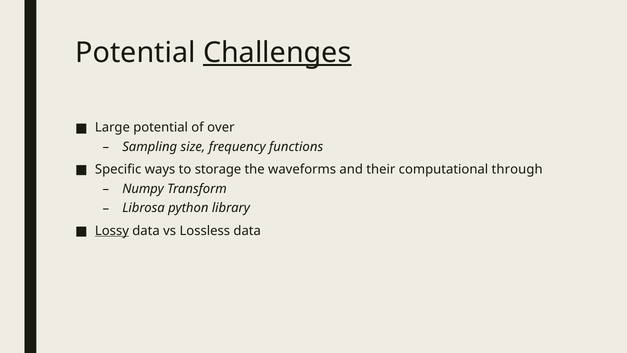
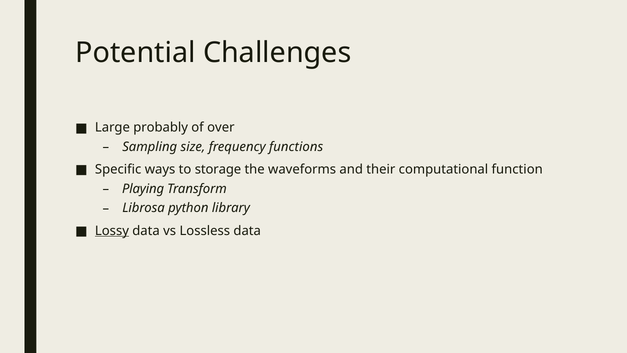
Challenges underline: present -> none (277, 53)
Large potential: potential -> probably (161, 127)
through: through -> function (517, 169)
Numpy: Numpy -> Playing (143, 189)
